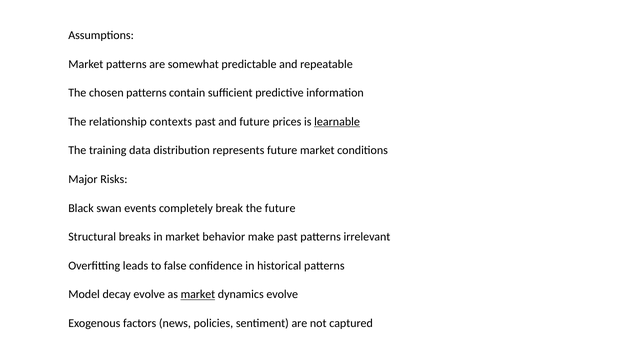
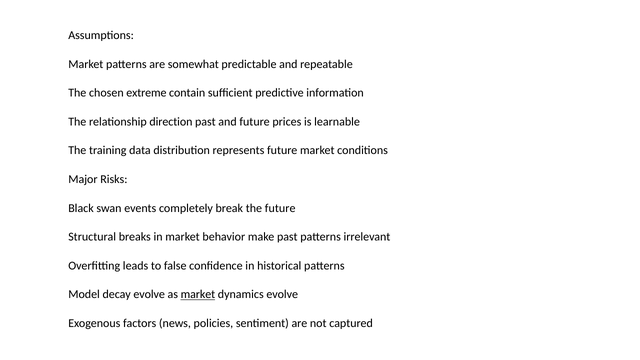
chosen patterns: patterns -> extreme (146, 93)
contexts: contexts -> direction (171, 122)
learnable underline: present -> none (337, 122)
